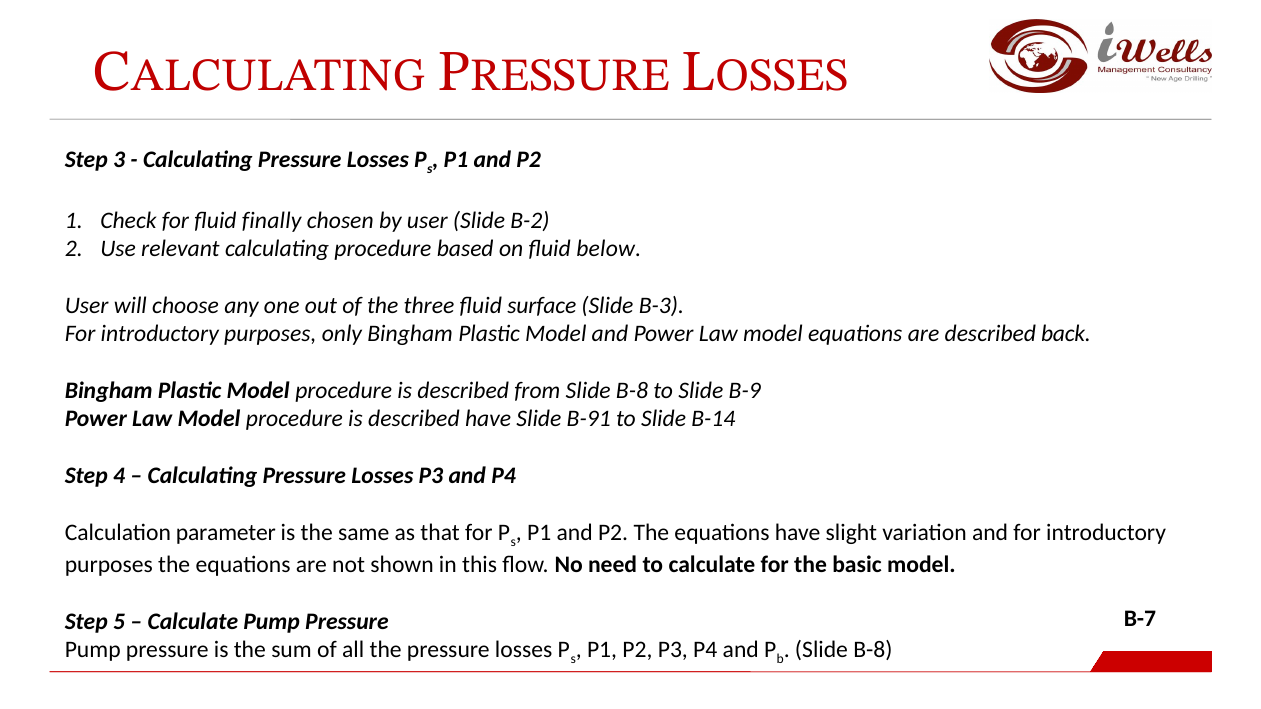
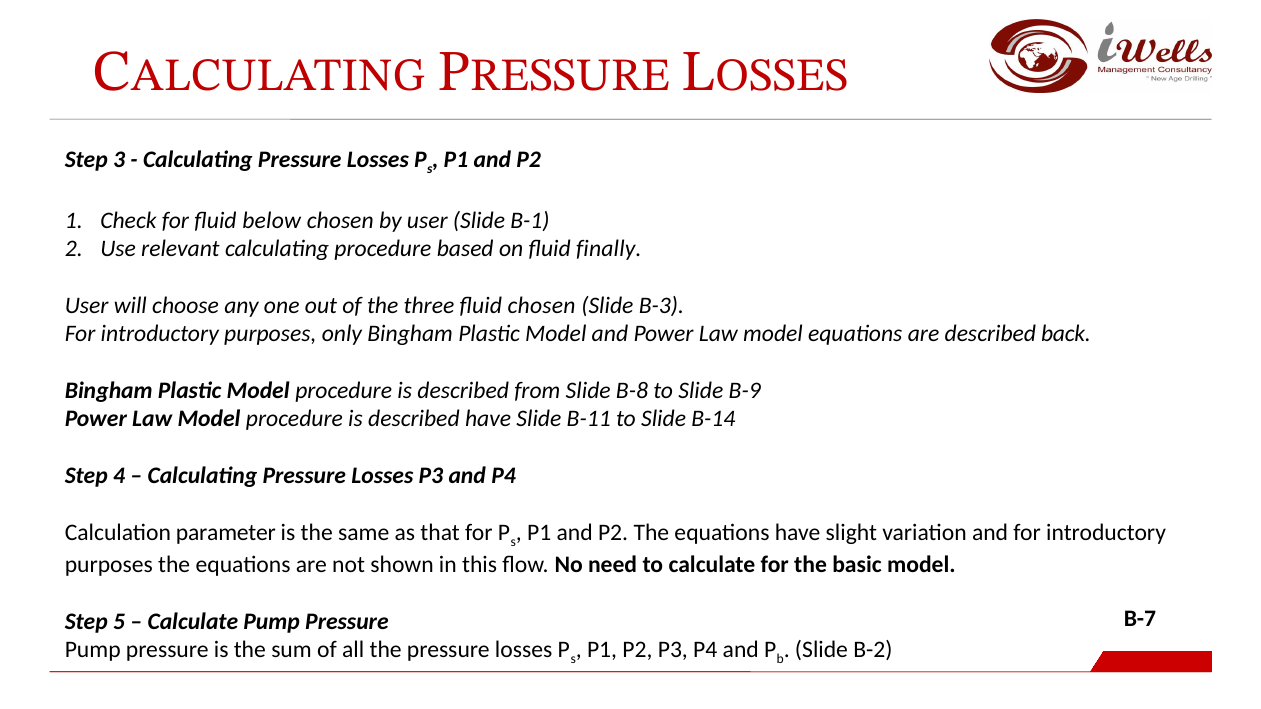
finally: finally -> below (272, 221)
B-2: B-2 -> B-1 (530, 221)
below: below -> finally (609, 249)
fluid surface: surface -> chosen (542, 306)
B-91: B-91 -> B-11 (589, 419)
B-8: B-8 -> B-2 (873, 650)
